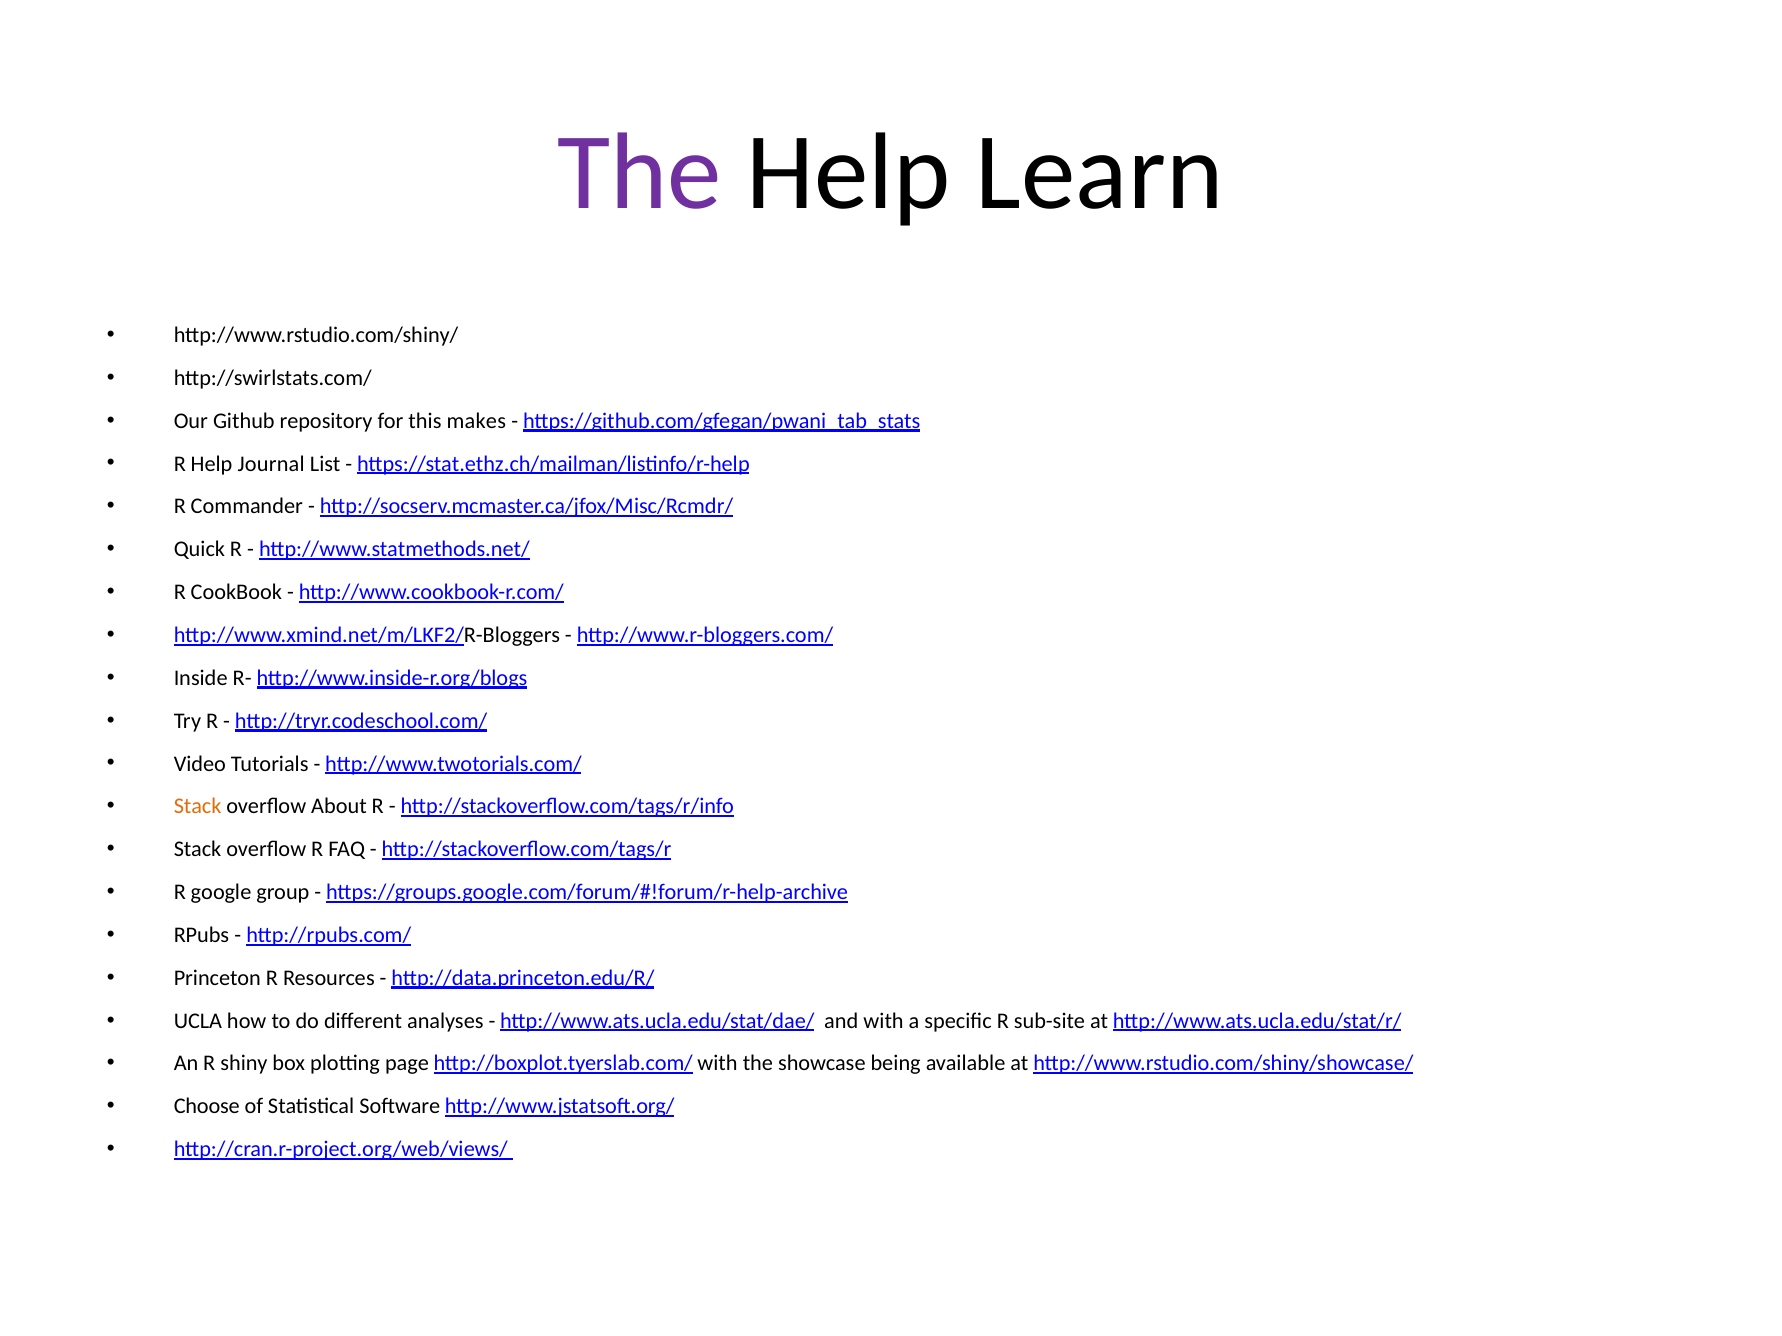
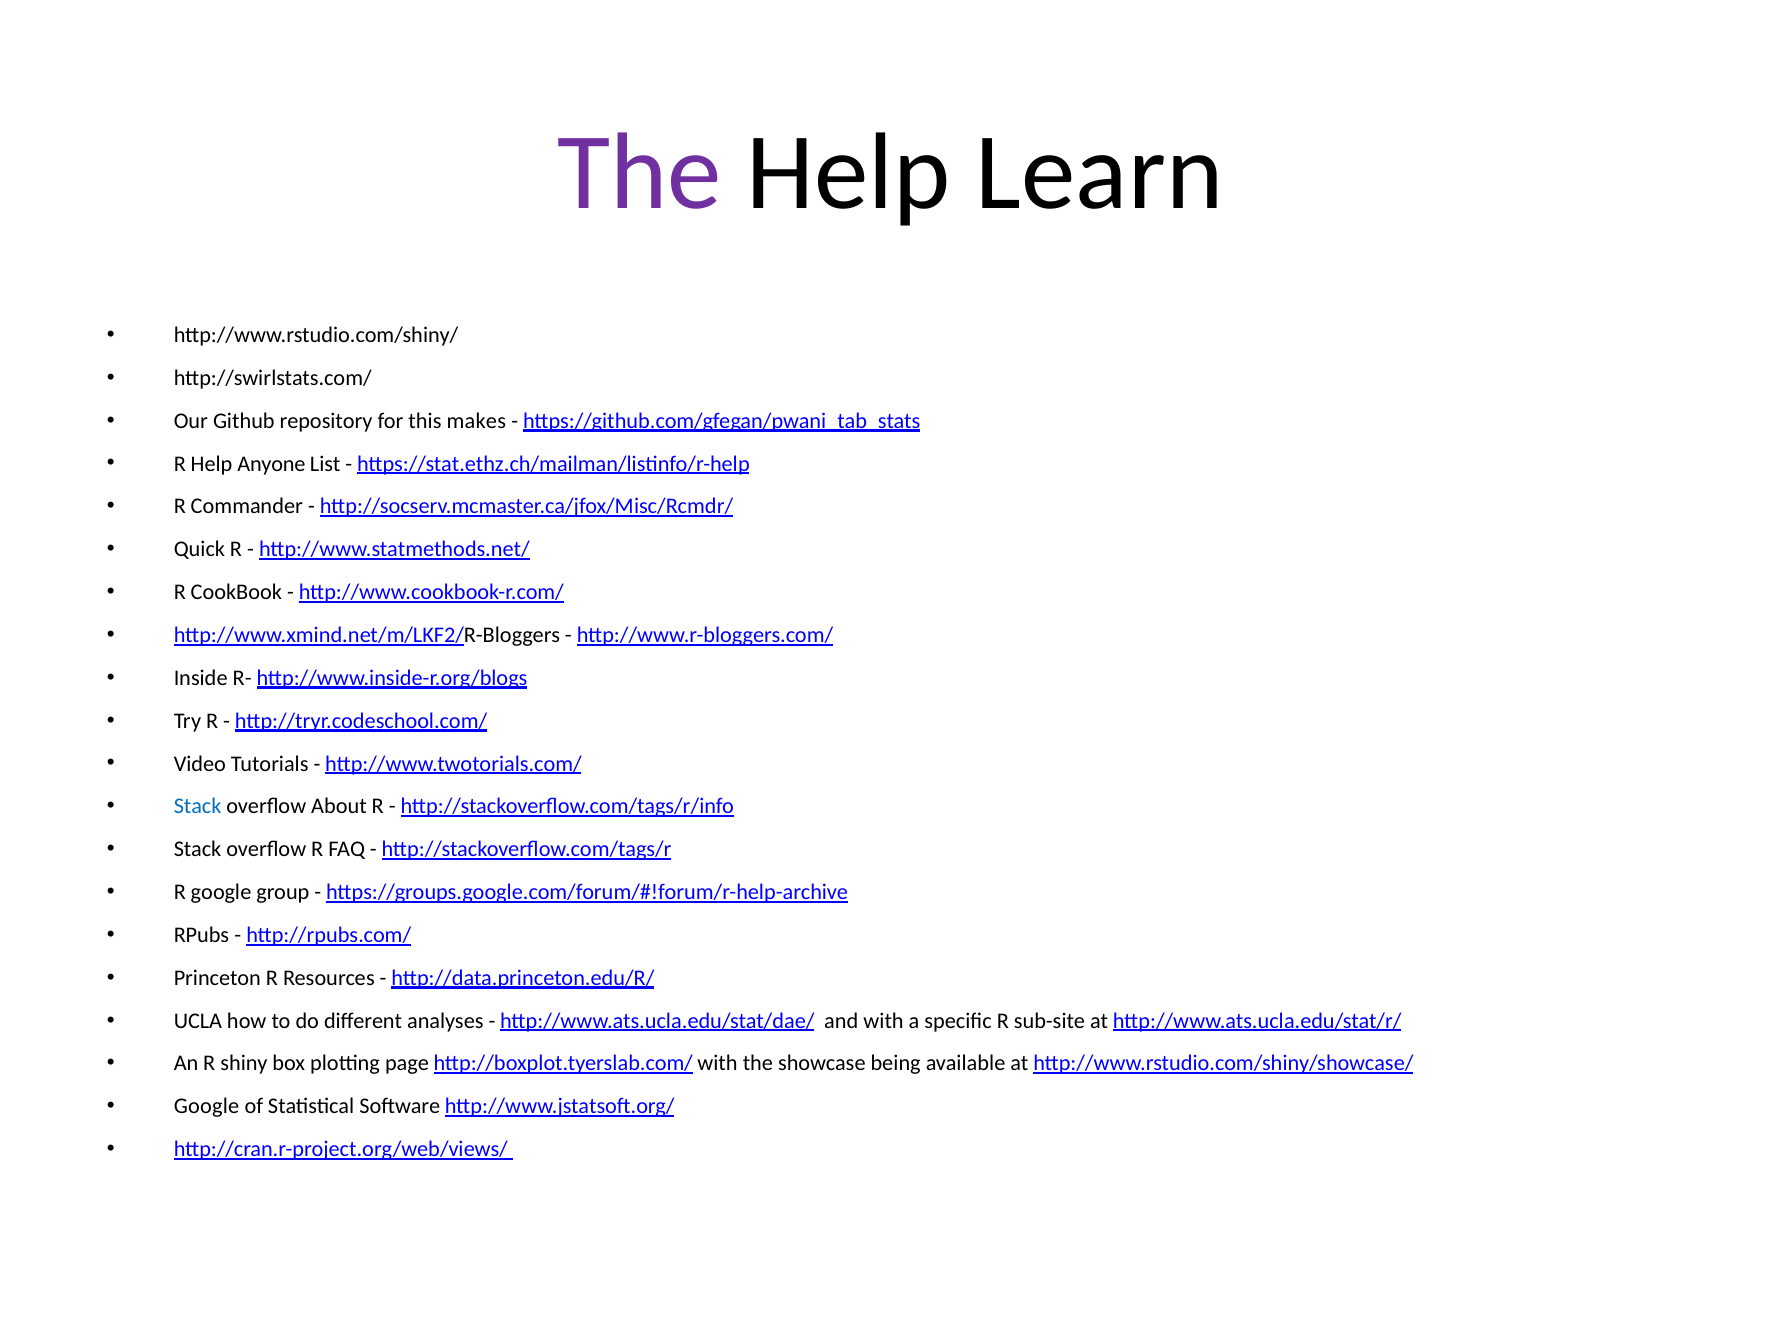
Journal: Journal -> Anyone (271, 464)
Stack colour: orange -> blue (198, 807)
Choose: Choose -> Google (207, 1107)
